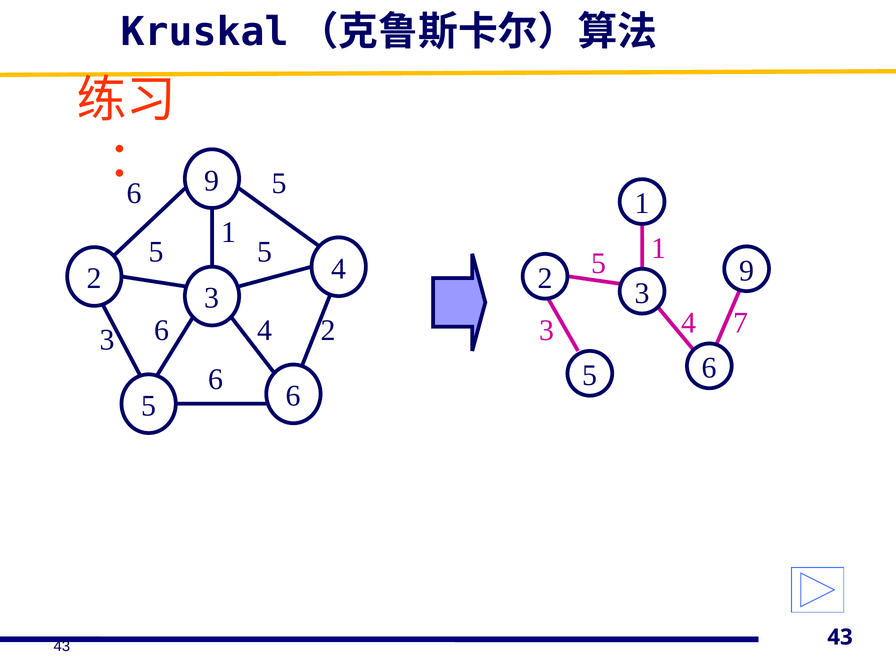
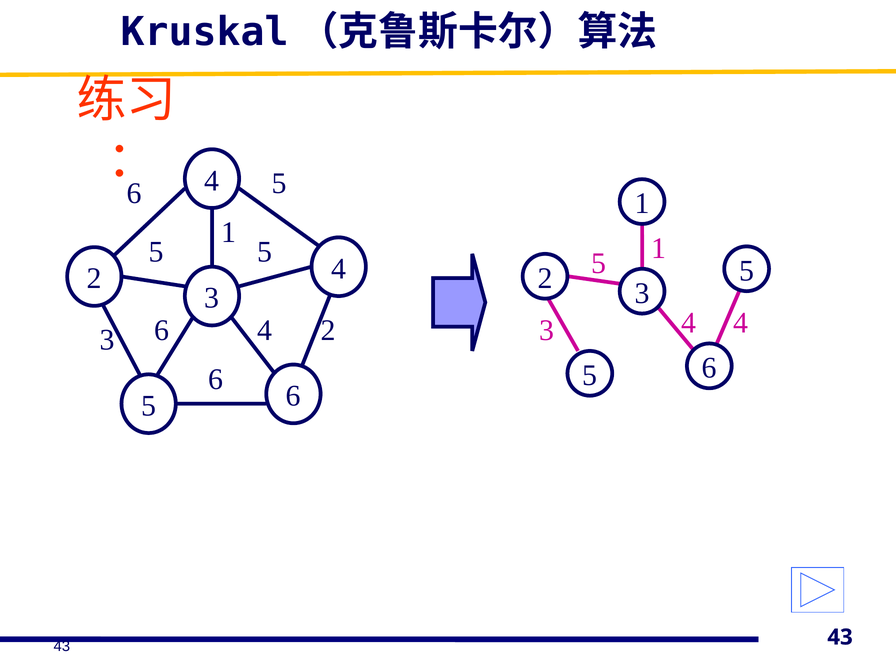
9: 9 -> 4 (212, 181)
2 9: 9 -> 5 (747, 271)
3 7: 7 -> 4 (741, 323)
